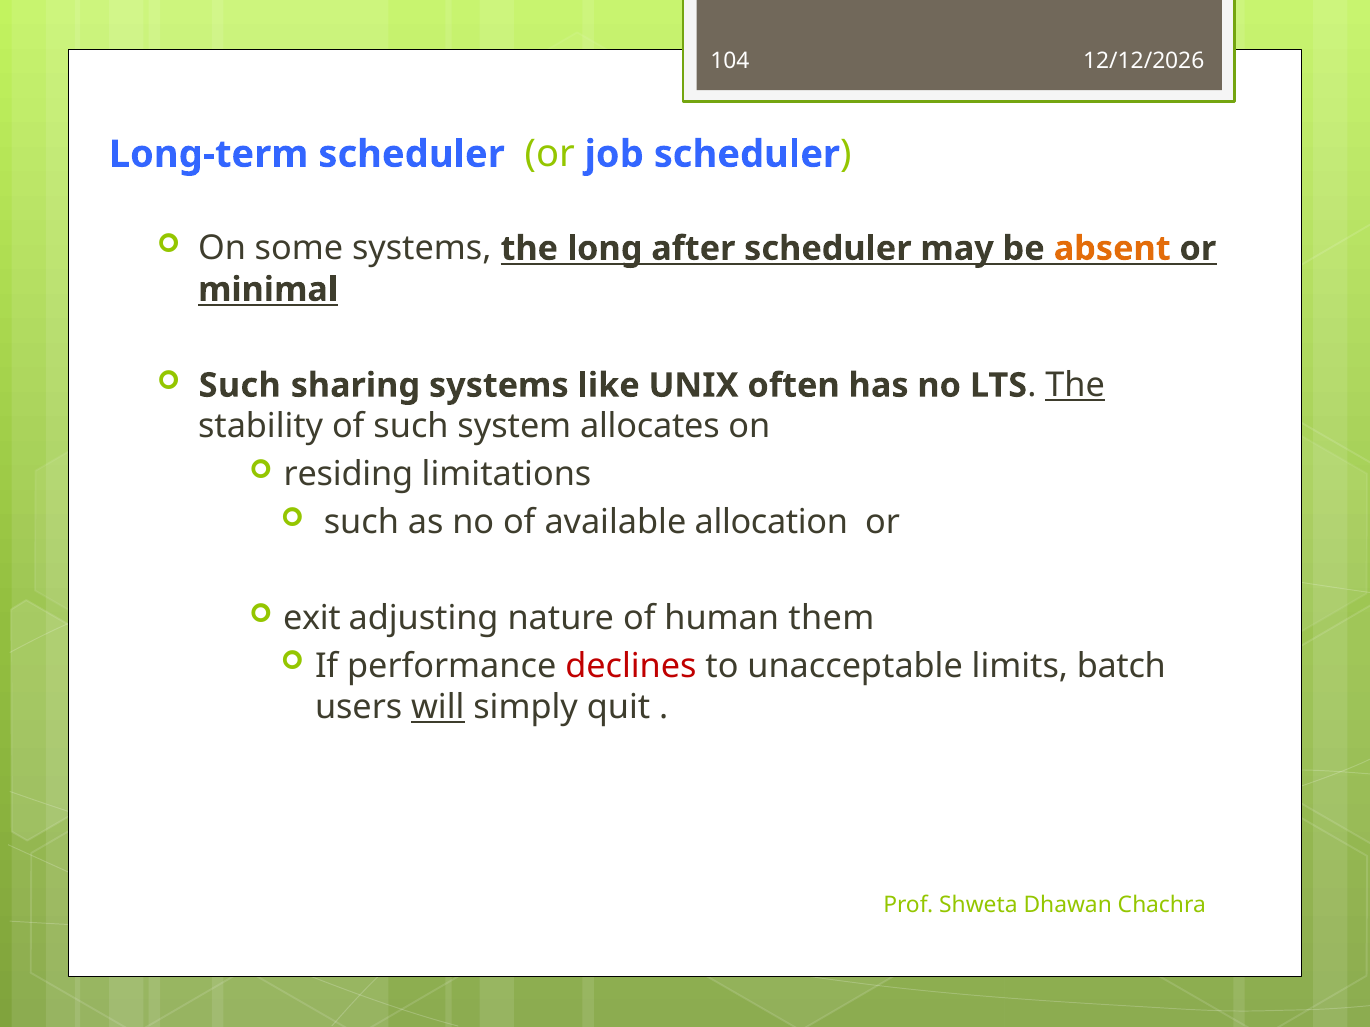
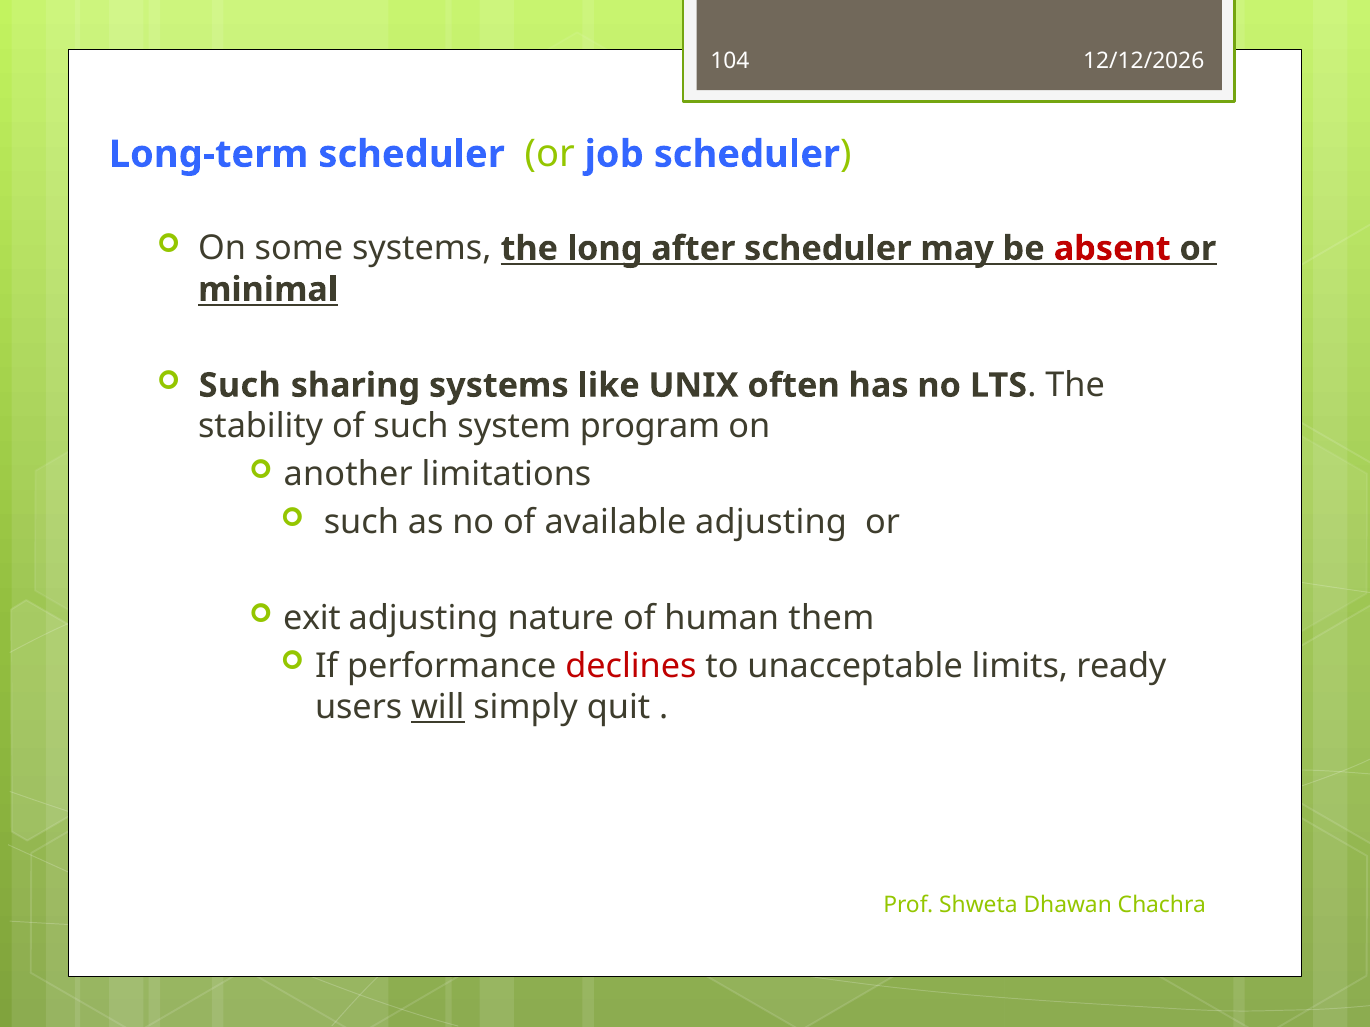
absent colour: orange -> red (1112, 249)
The underline: present -> none (1075, 386)
allocates: allocates -> program (650, 427)
residing: residing -> another (348, 475)
available allocation: allocation -> adjusting (771, 523)
batch: batch -> ready (1121, 666)
